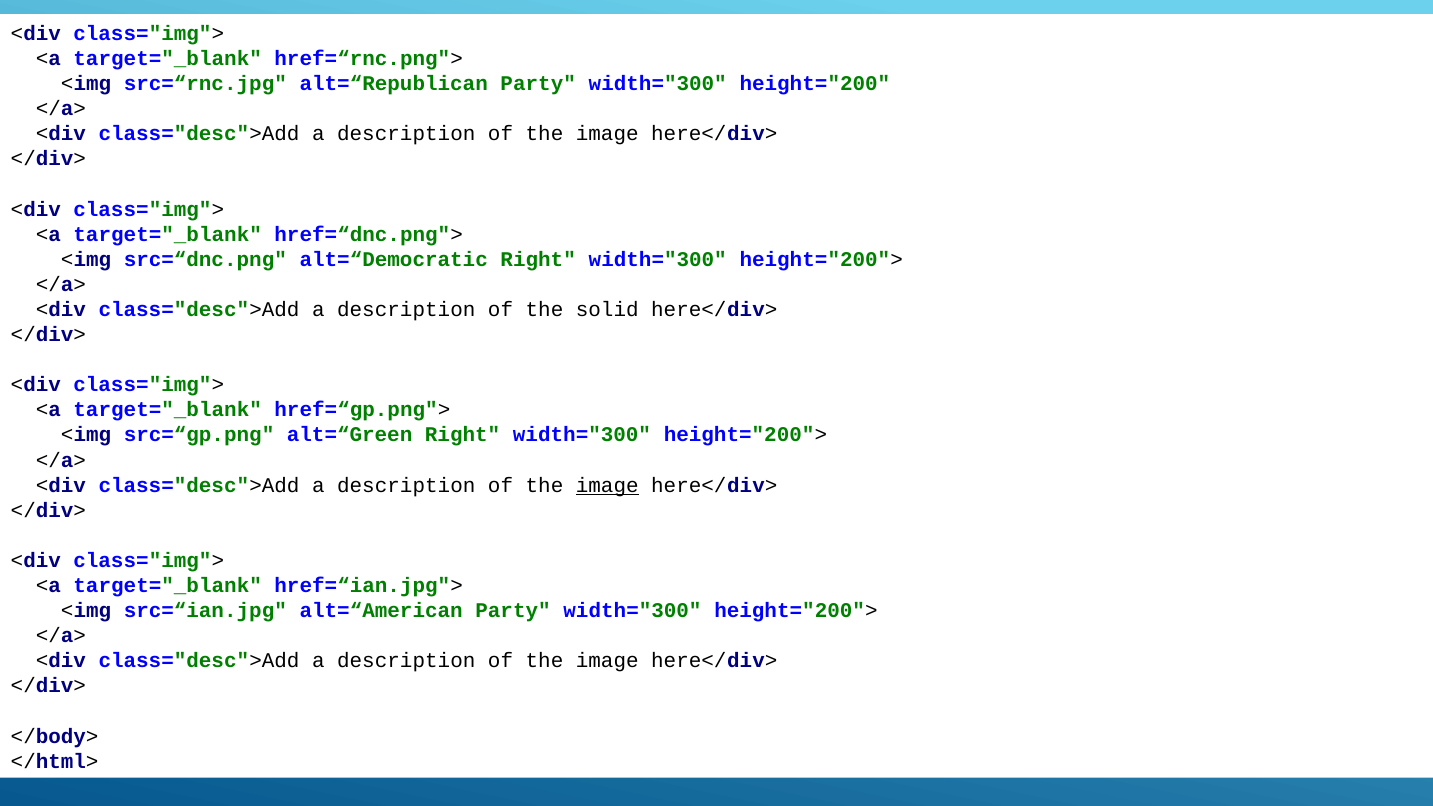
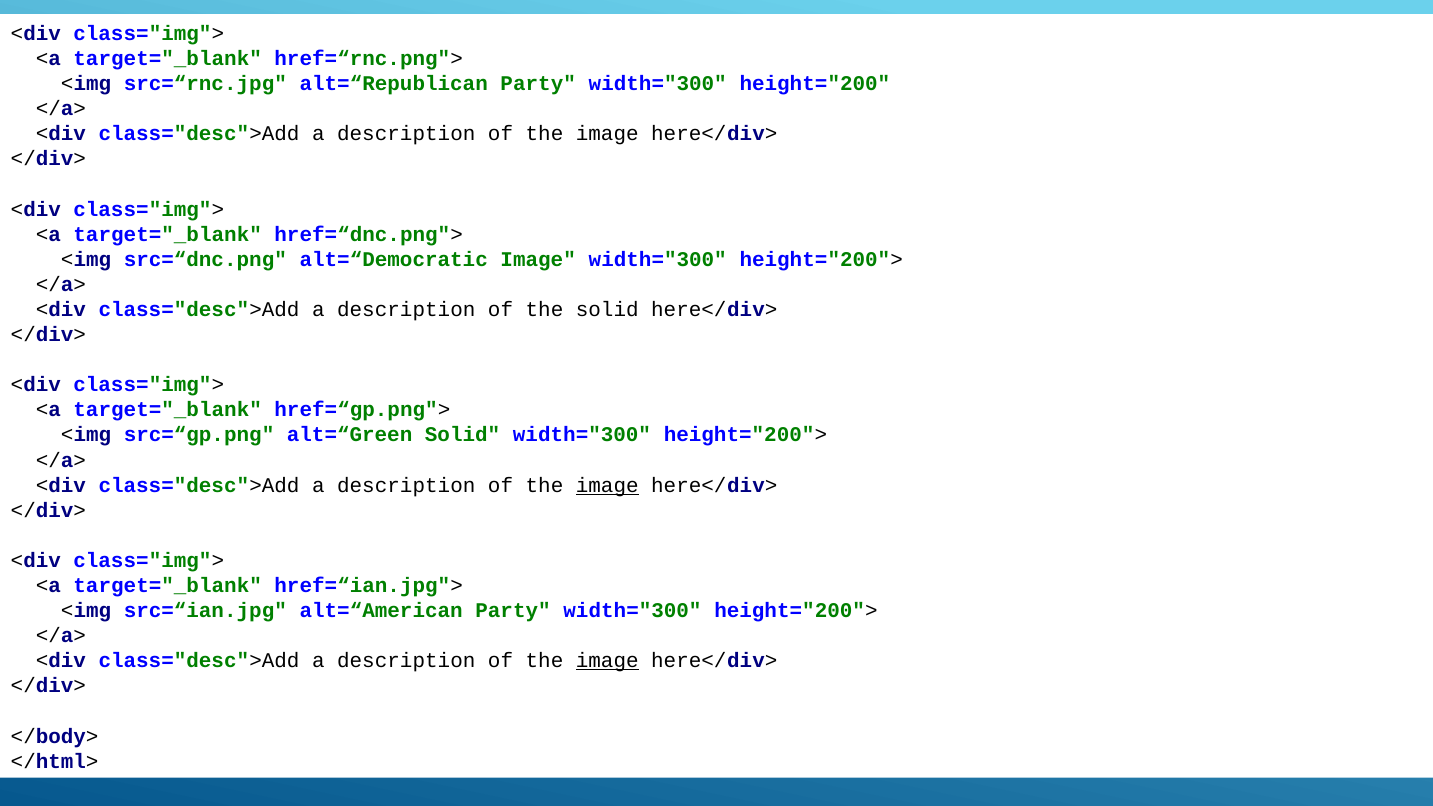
alt=“Democratic Right: Right -> Image (538, 259)
alt=“Green Right: Right -> Solid (463, 435)
image underline: none -> present (607, 661)
